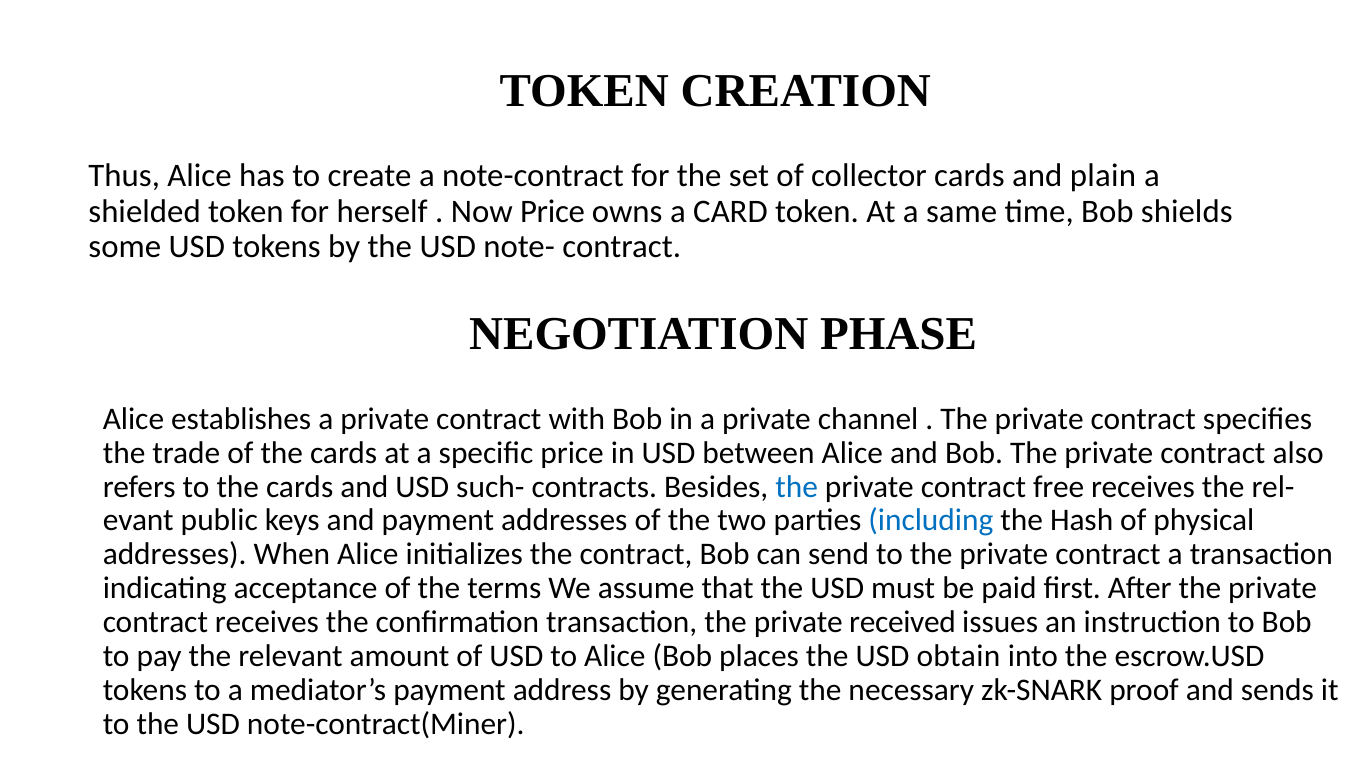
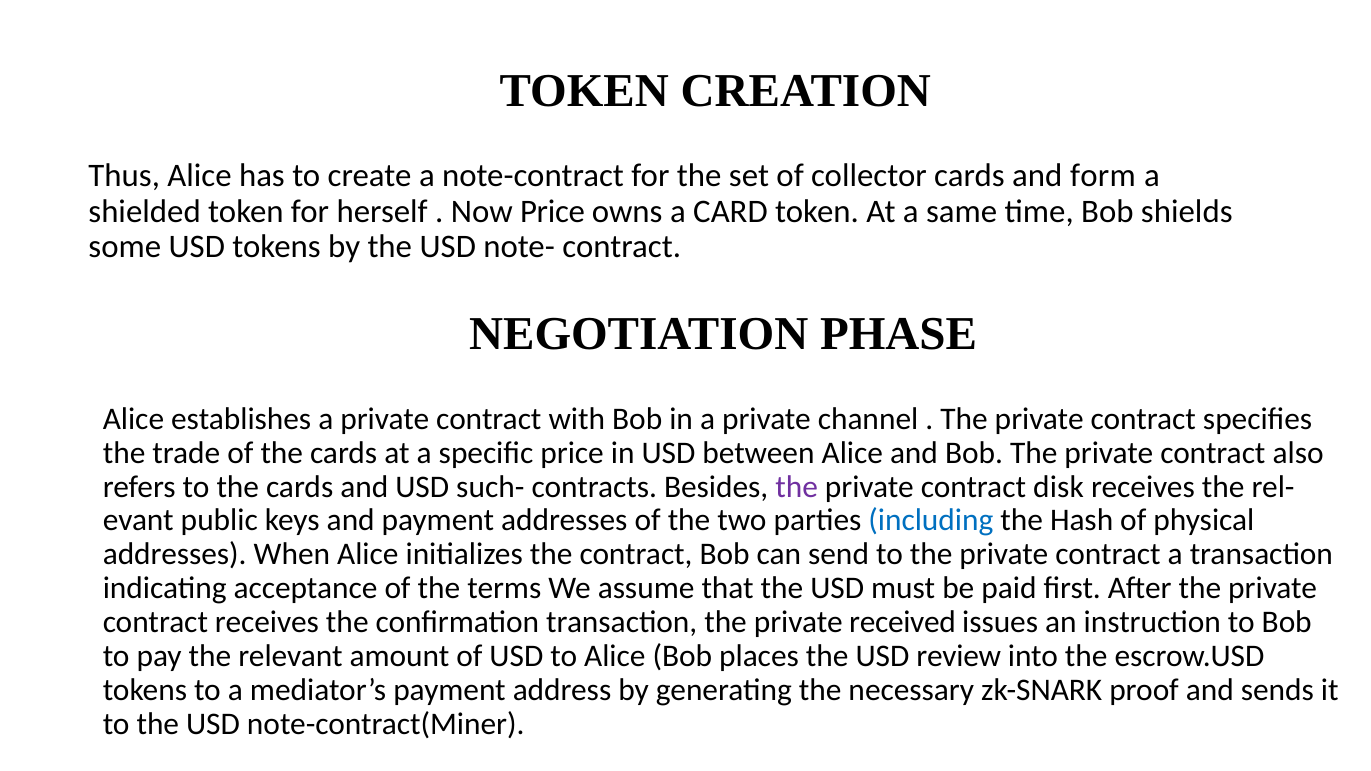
plain: plain -> form (1103, 176)
the colour: blue -> purple (797, 487)
free: free -> disk (1058, 487)
obtain: obtain -> review (959, 656)
